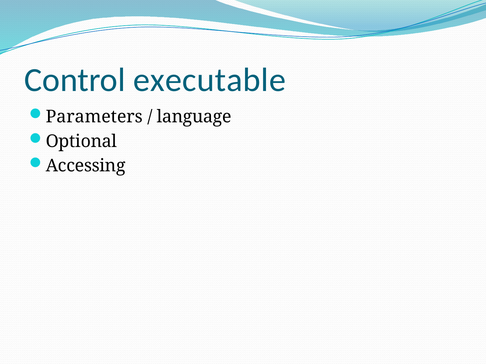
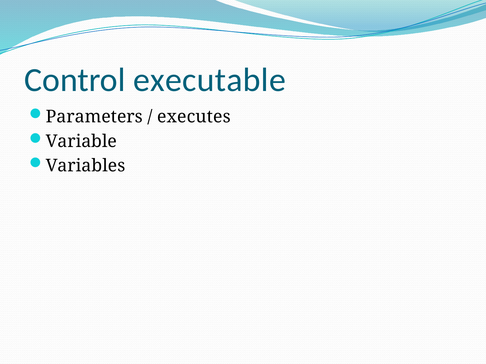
language: language -> executes (194, 117)
Optional: Optional -> Variable (81, 142)
Accessing: Accessing -> Variables (86, 166)
